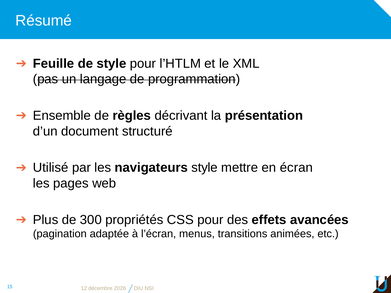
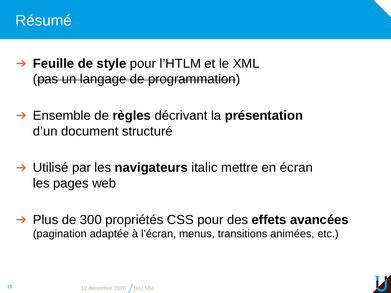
navigateurs style: style -> italic (204, 168)
